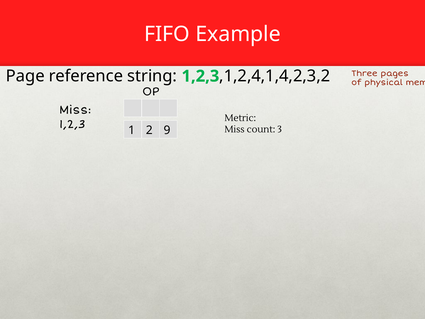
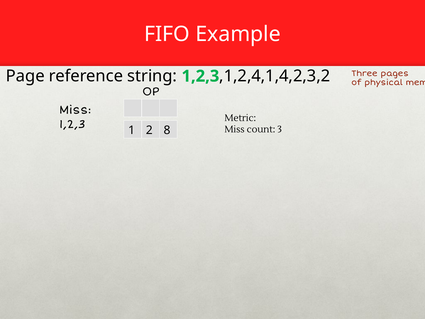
9: 9 -> 8 (167, 130)
